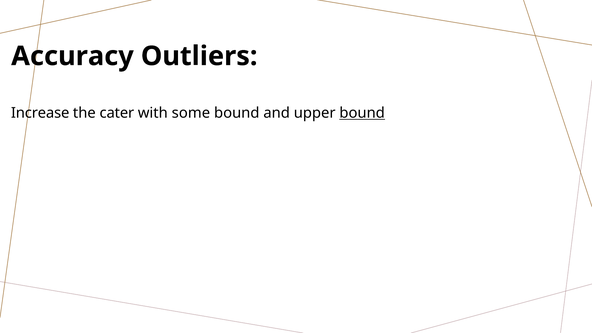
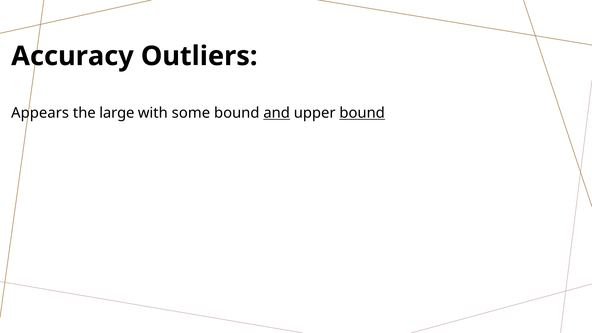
Increase: Increase -> Appears (40, 113)
cater: cater -> large (117, 113)
and underline: none -> present (277, 113)
